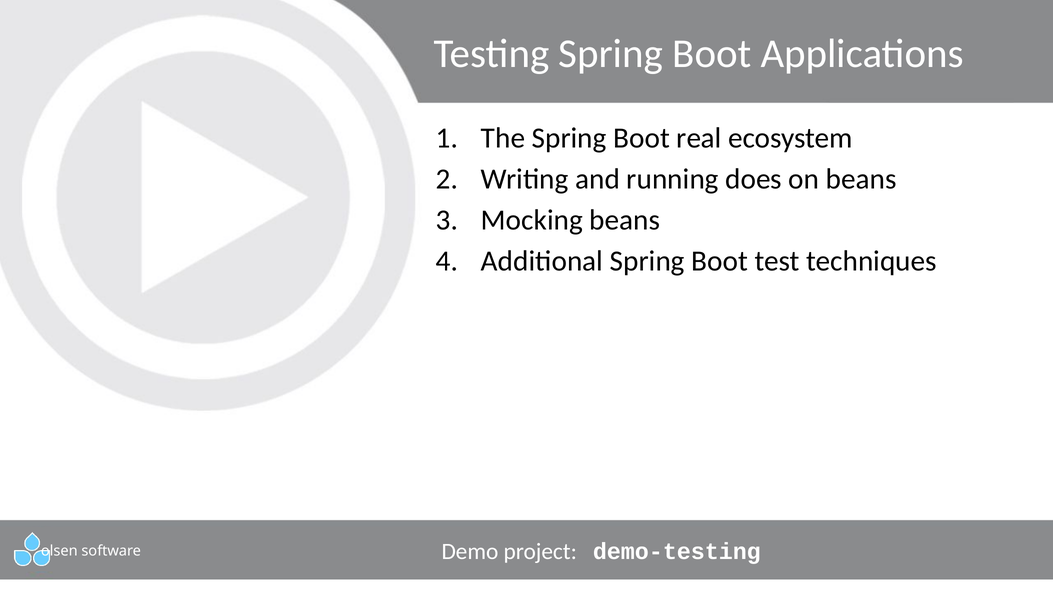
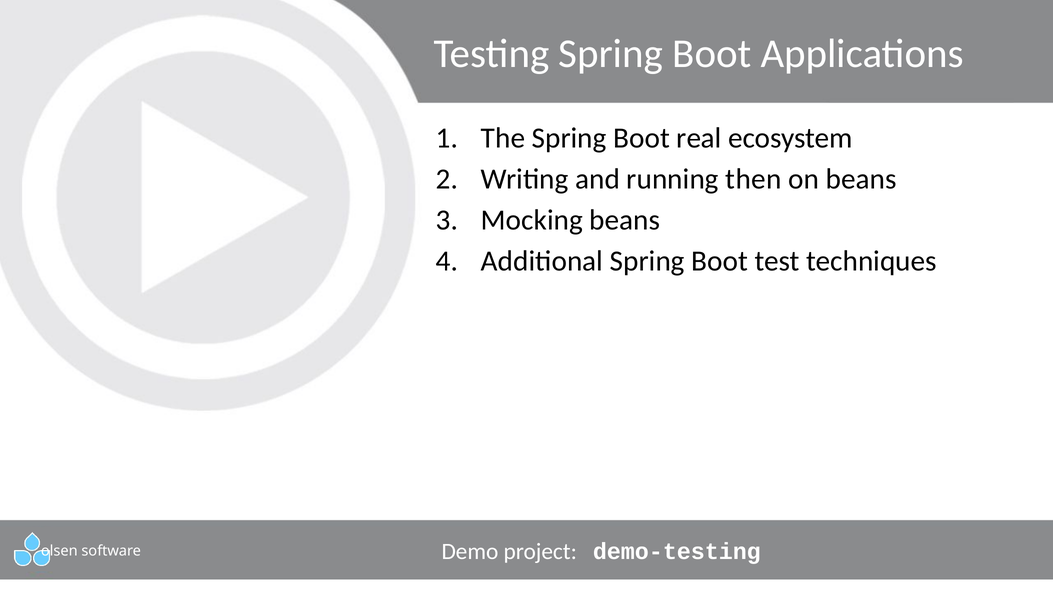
does: does -> then (753, 179)
